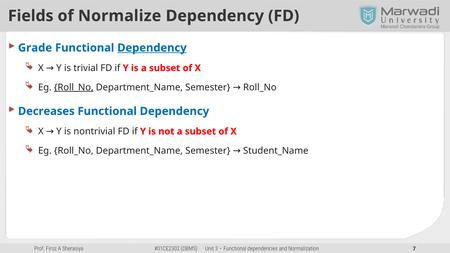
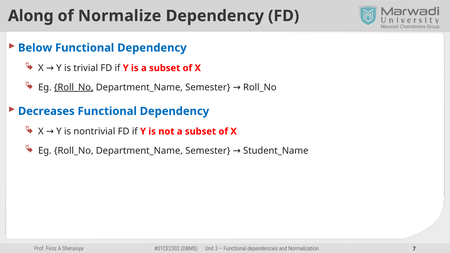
Fields: Fields -> Along (31, 16)
Grade: Grade -> Below (35, 48)
Dependency underline: present -> none (152, 48)
